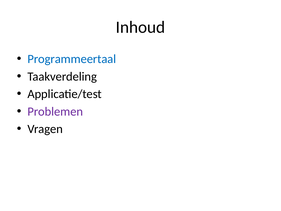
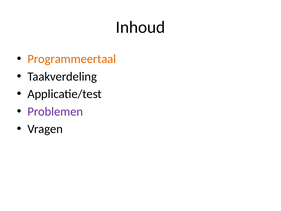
Programmeertaal colour: blue -> orange (72, 59)
